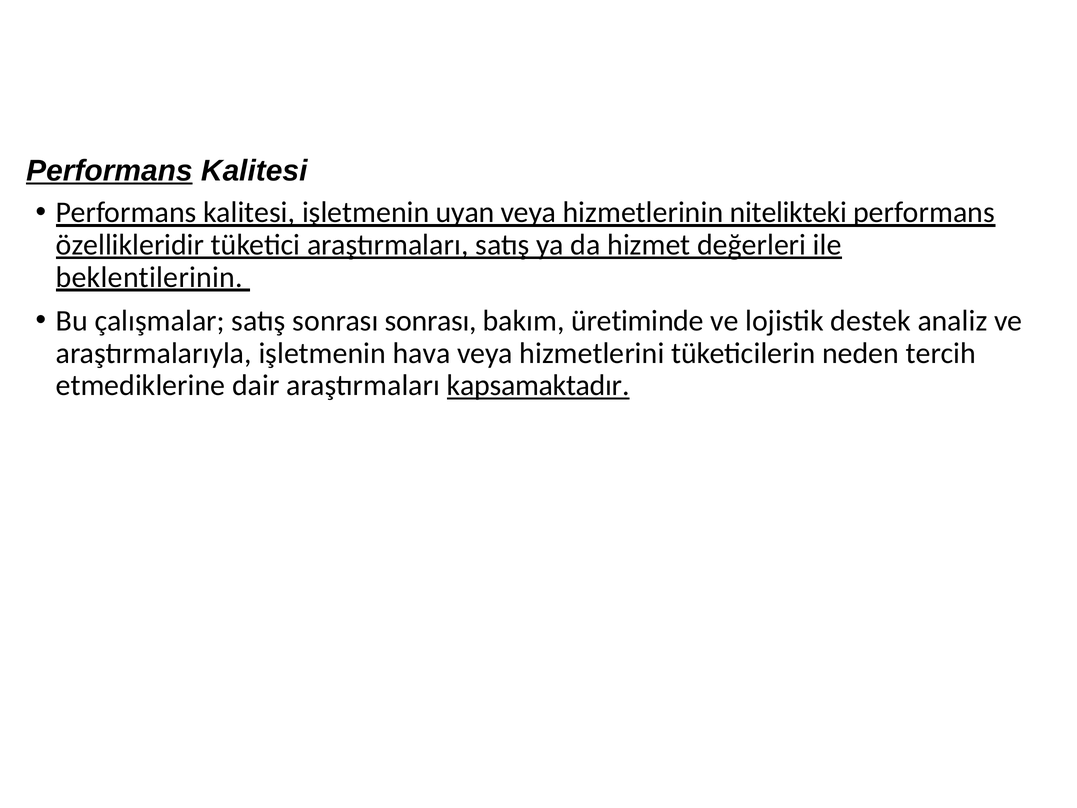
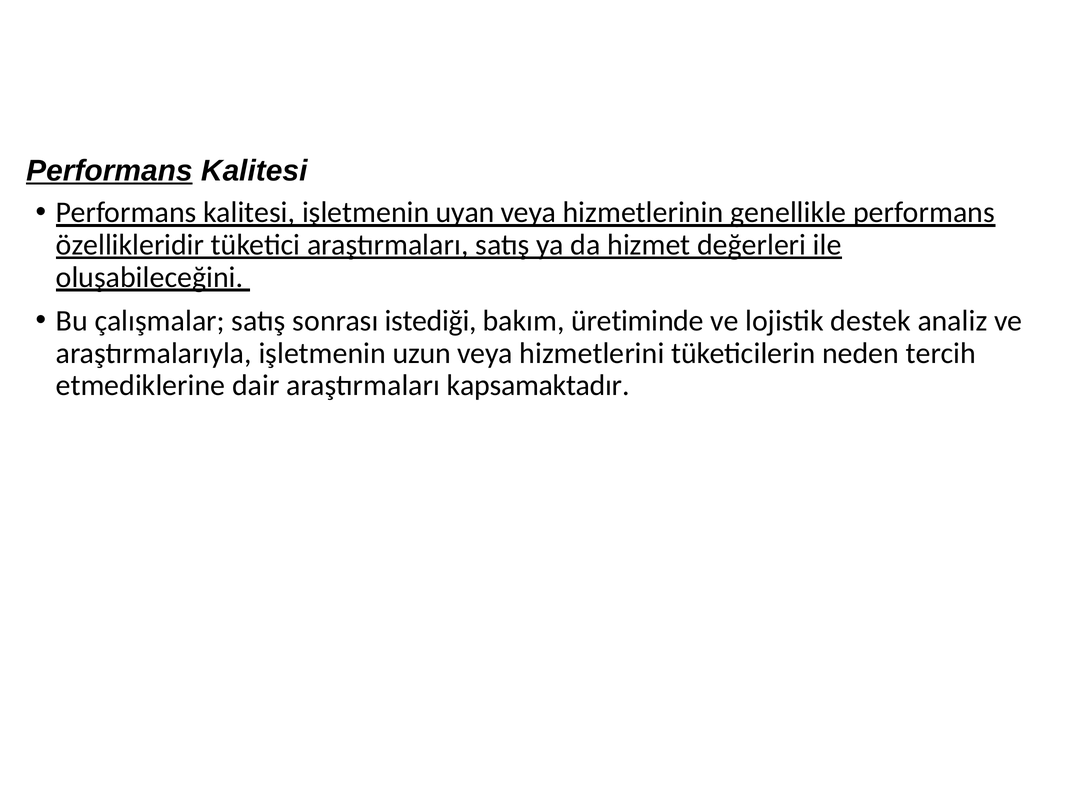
nitelikteki: nitelikteki -> genellikle (788, 212)
beklentilerinin: beklentilerinin -> oluşabileceğini (150, 277)
sonrası sonrası: sonrası -> istediği (431, 321)
hava: hava -> uzun (422, 353)
kapsamaktadır underline: present -> none (538, 385)
